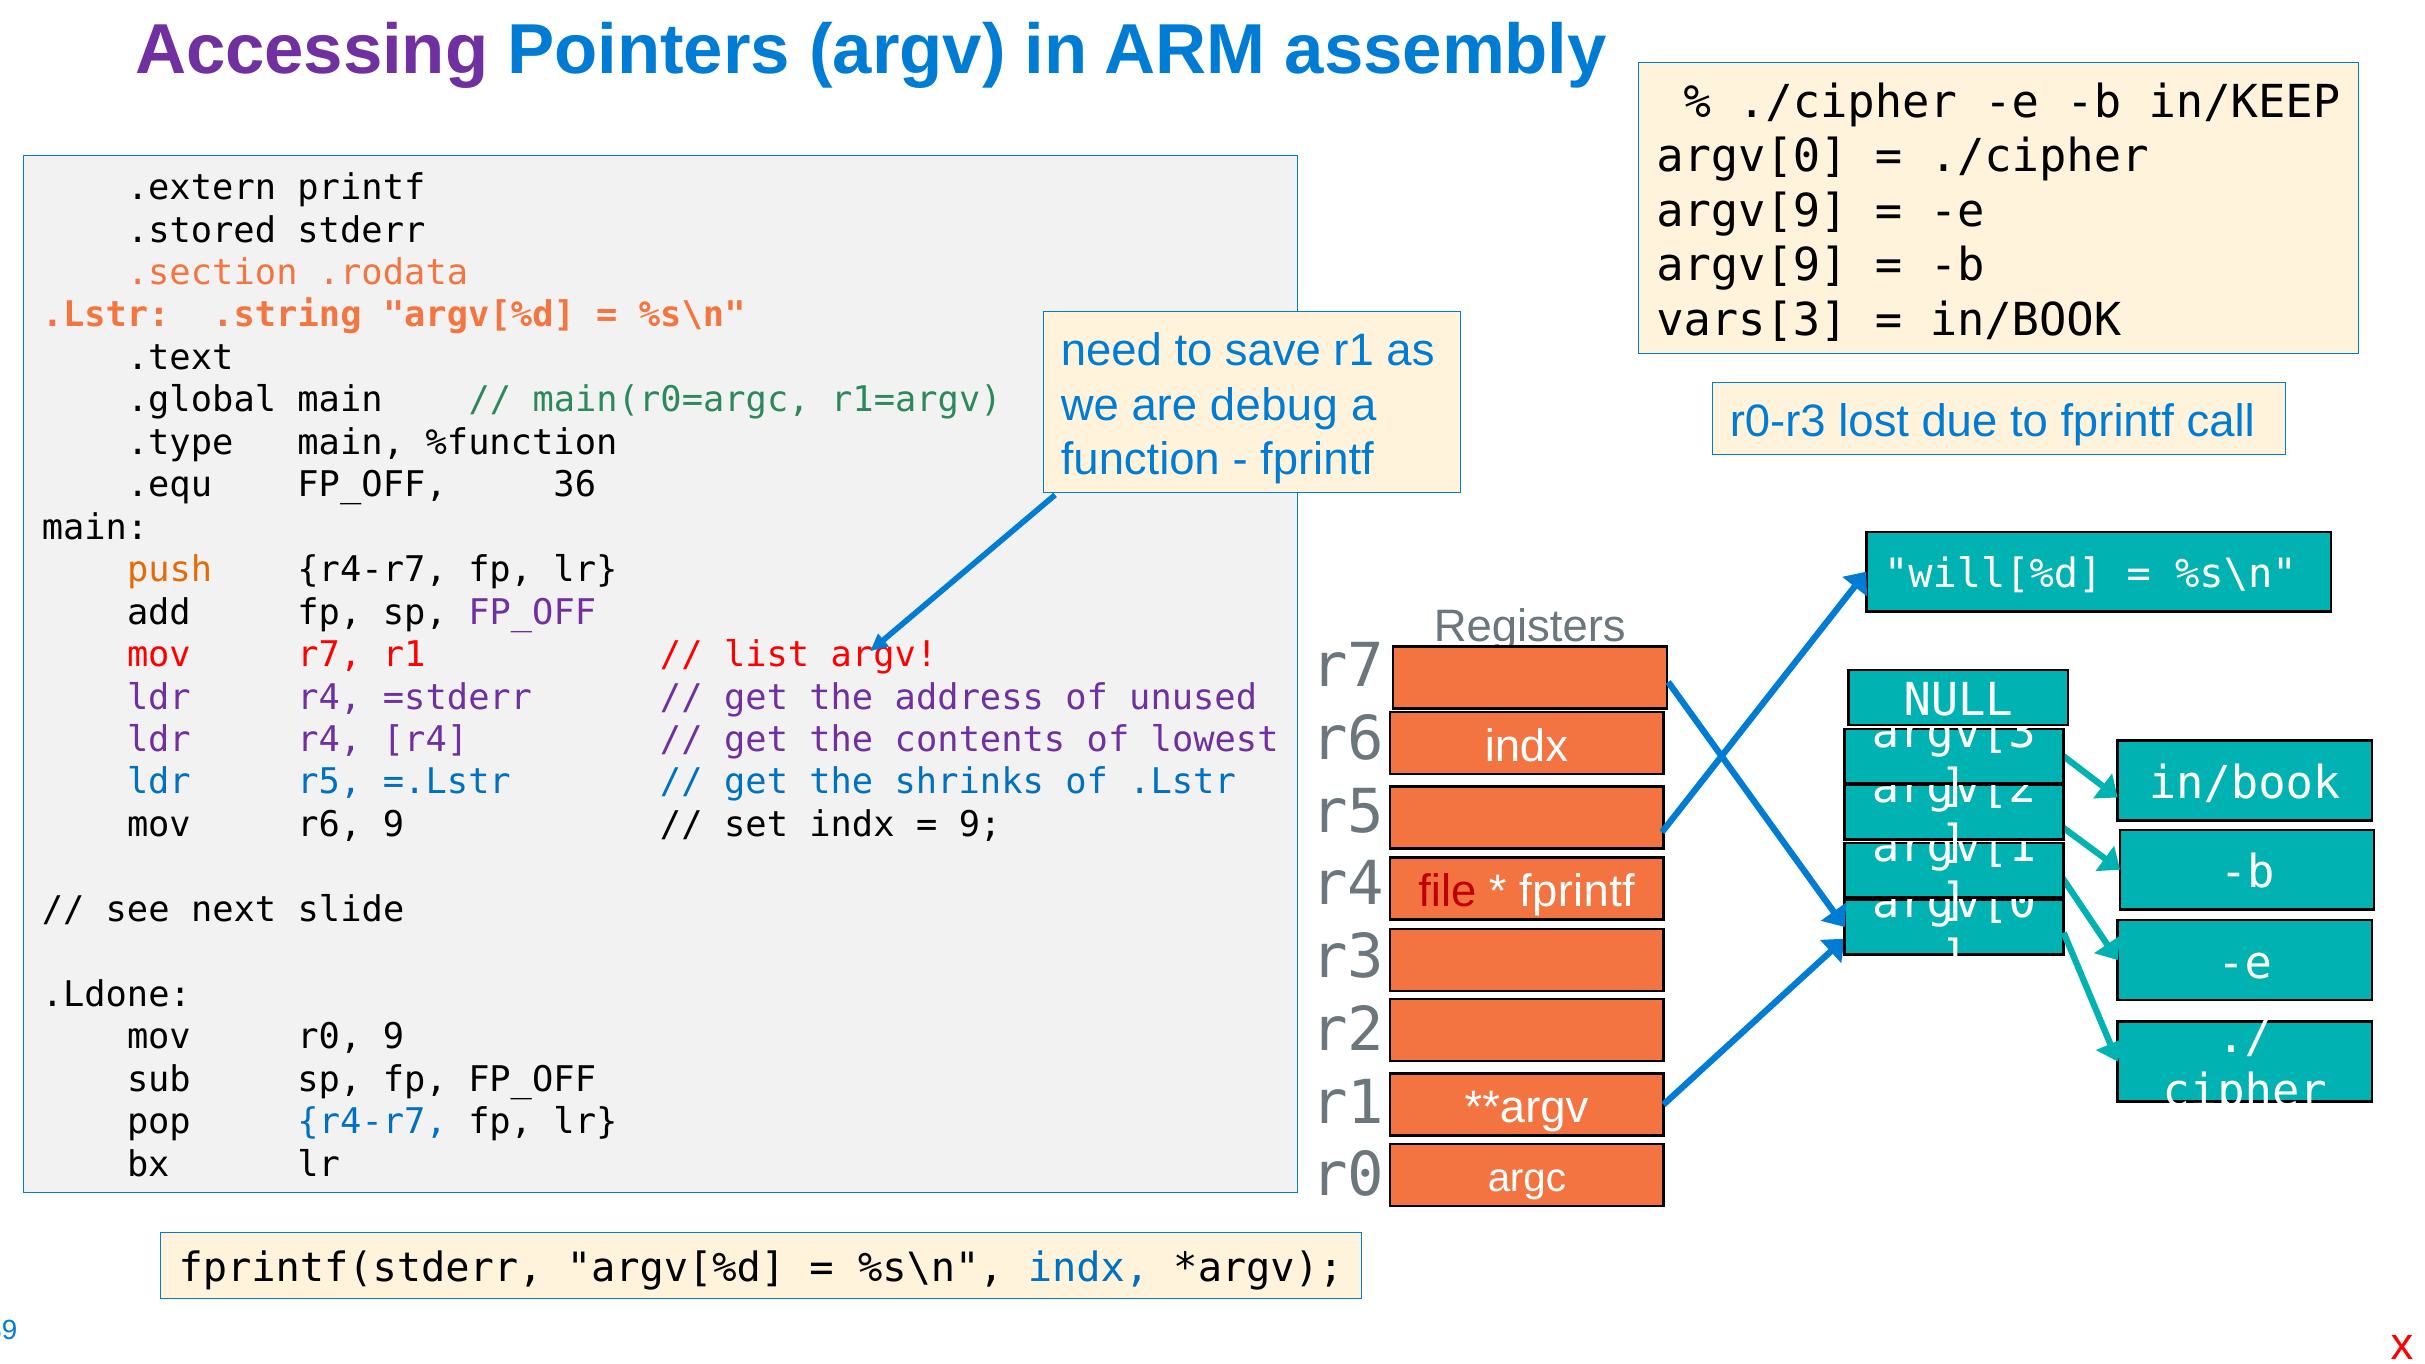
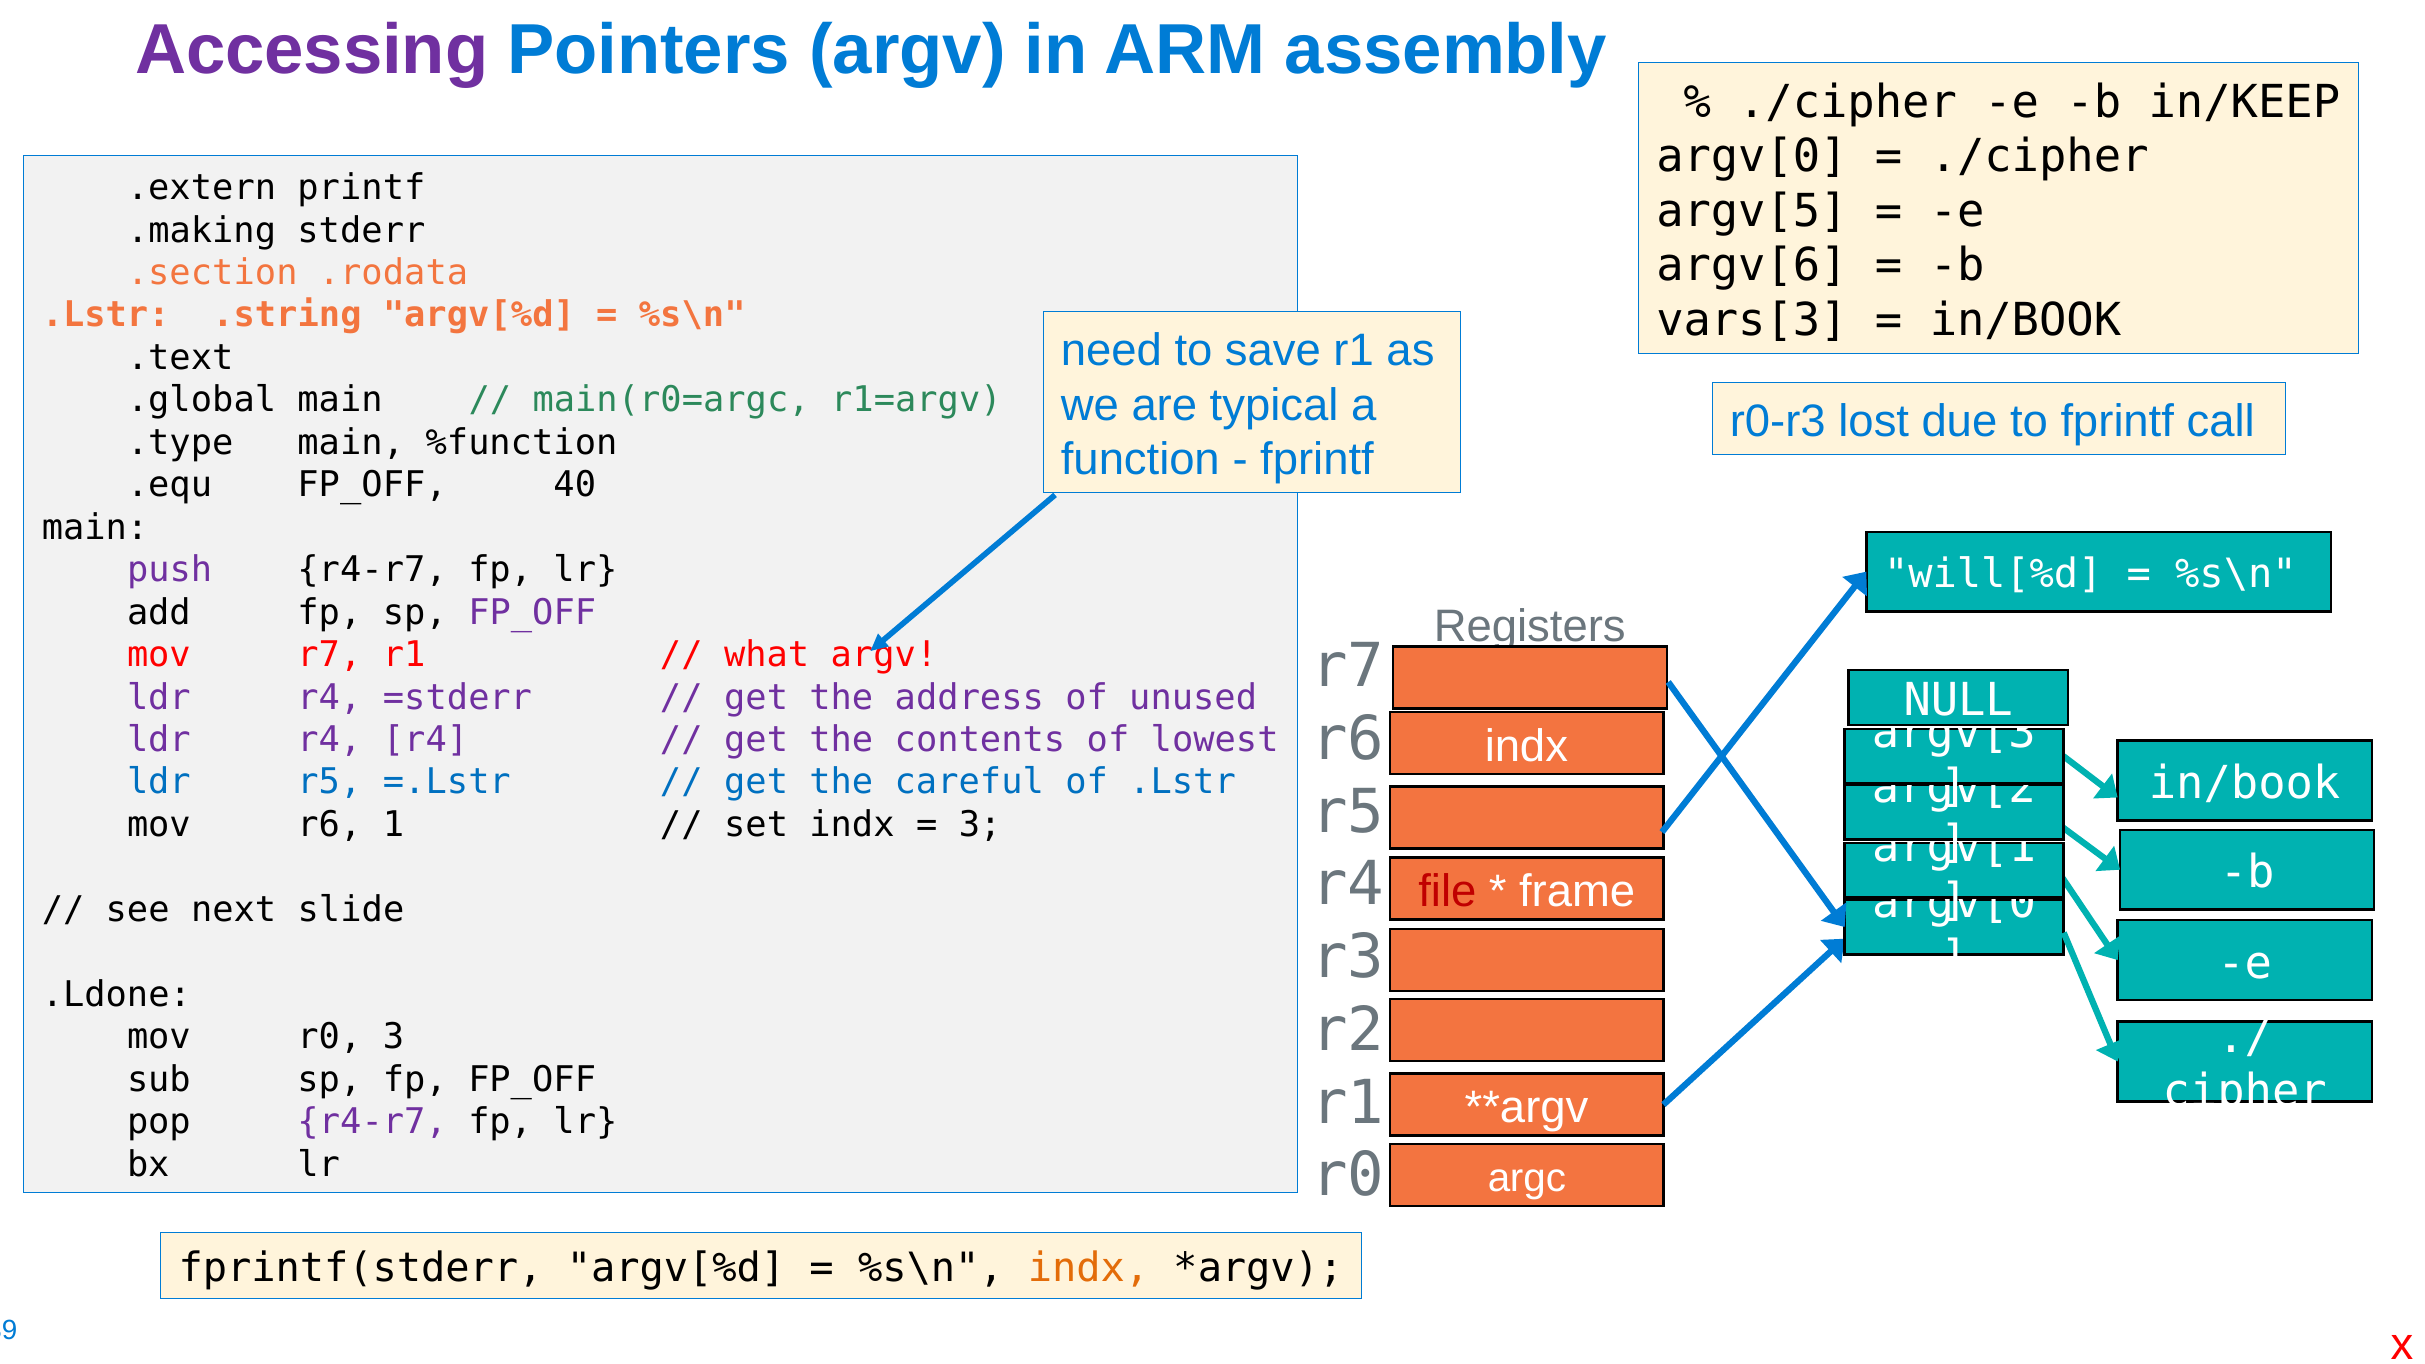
argv[9: argv[9 -> argv[5 (1752, 211)
.stored: .stored -> .making (202, 230)
argv[9: argv[9 -> argv[6 (1752, 266)
debug: debug -> typical (1274, 405)
36: 36 -> 40 (575, 485)
push colour: orange -> purple (170, 570)
list: list -> what (767, 655)
shrinks: shrinks -> careful (969, 782)
r6 9: 9 -> 1 (394, 825)
9: 9 -> 3 (980, 825)
fprintf: fprintf -> frame (1577, 892)
r0 9: 9 -> 3 (394, 1037)
r4-r7 colour: blue -> purple (372, 1122)
indx colour: blue -> orange (1088, 1269)
